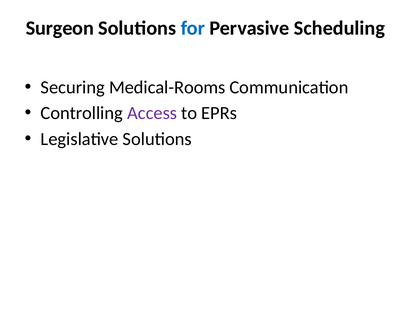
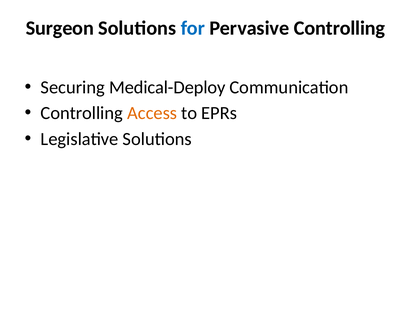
Pervasive Scheduling: Scheduling -> Controlling (340, 28)
Medical-Rooms: Medical-Rooms -> Medical-Deploy (167, 87)
Access colour: purple -> orange (152, 113)
